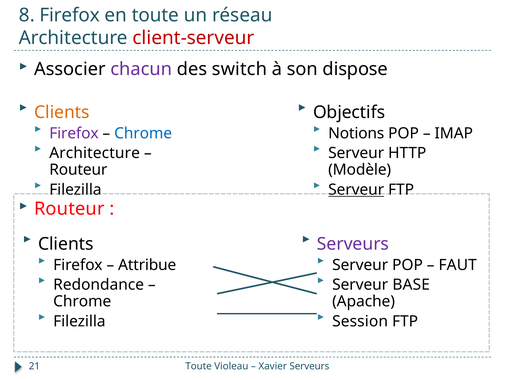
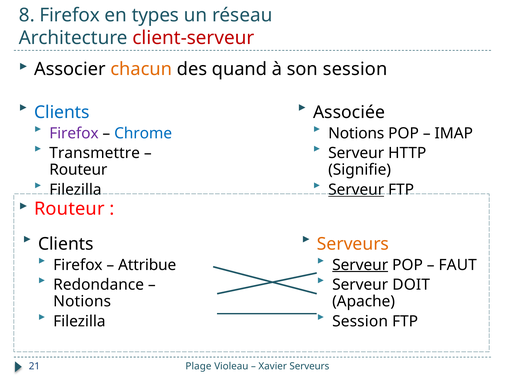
en toute: toute -> types (155, 15)
chacun colour: purple -> orange (141, 69)
switch: switch -> quand (240, 69)
son dispose: dispose -> session (355, 69)
Clients colour: orange -> blue (62, 112)
Objectifs: Objectifs -> Associée (349, 112)
Architecture: Architecture -> Transmettre (95, 153)
Modèle: Modèle -> Signifie (360, 170)
Serveurs colour: purple -> orange (353, 244)
Serveur underline: none -> present (360, 265)
BASE: BASE -> DOIT (411, 284)
Chrome: Chrome -> Notions (82, 301)
Toute: Toute -> Plage (198, 366)
